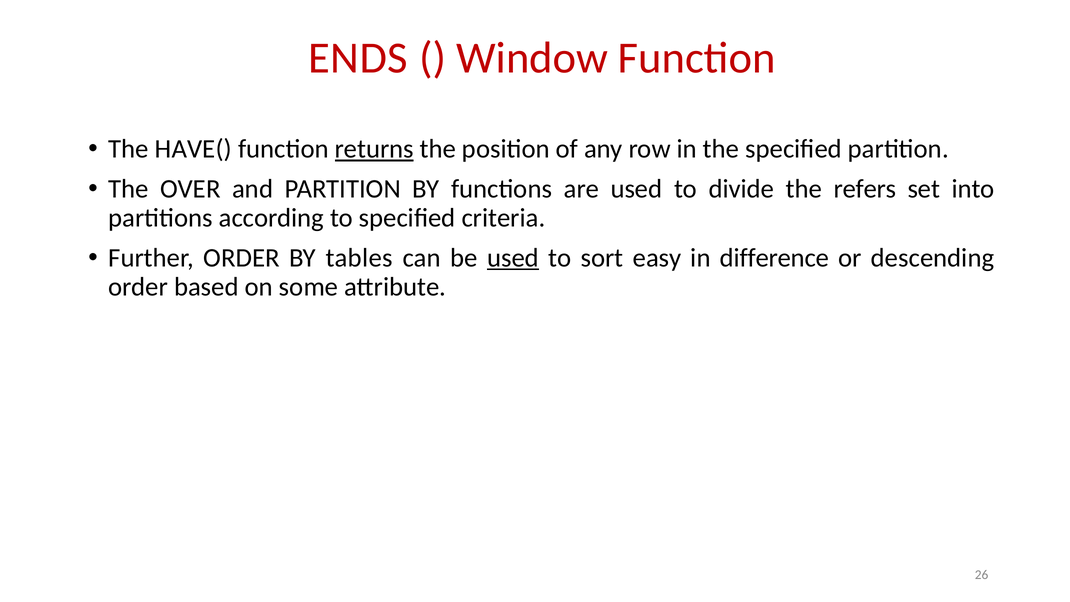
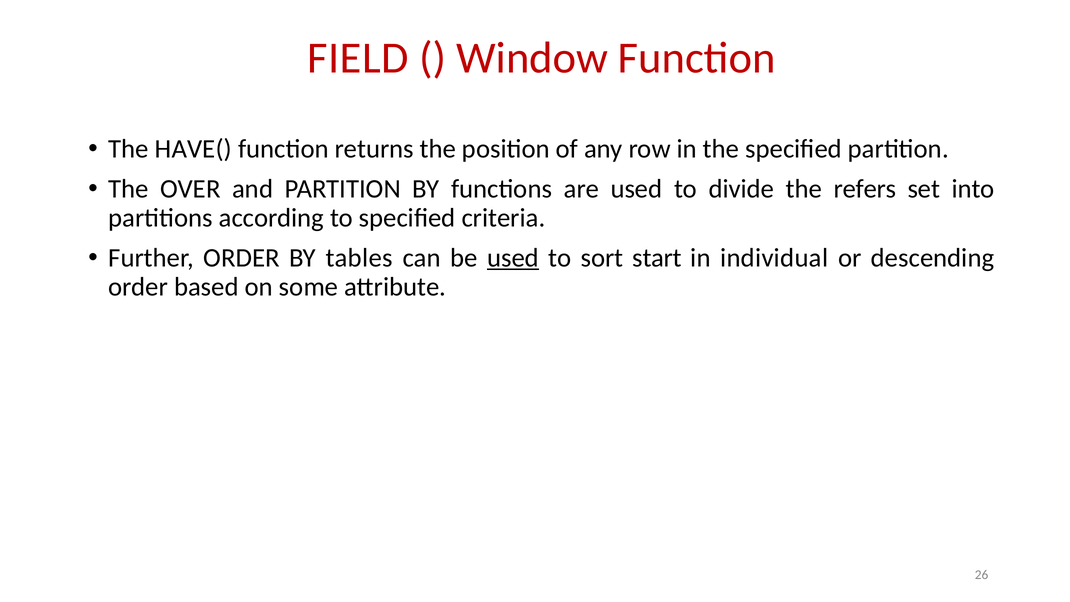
ENDS: ENDS -> FIELD (358, 58)
returns underline: present -> none (374, 149)
easy: easy -> start (657, 258)
difference: difference -> individual (774, 258)
